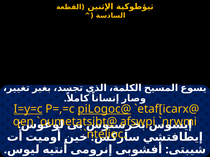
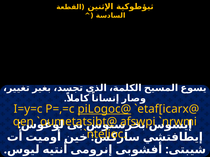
I=y=c underline: present -> none (28, 109)
